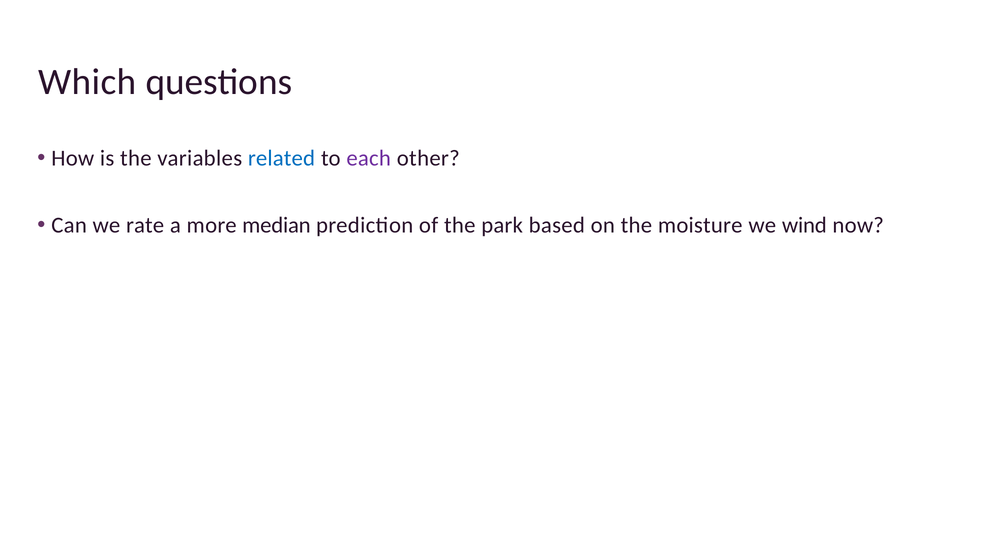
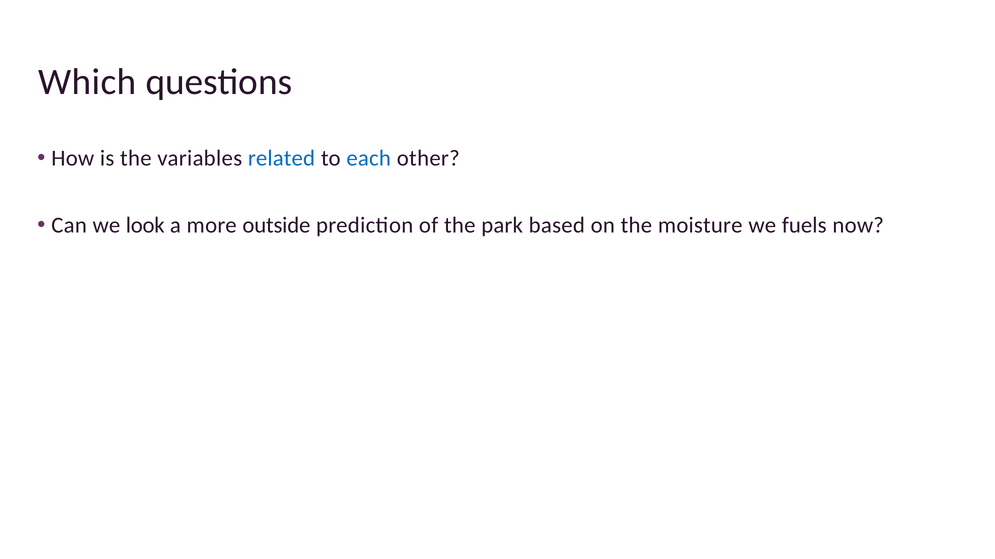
each colour: purple -> blue (369, 159)
rate: rate -> look (145, 226)
median: median -> outside (276, 226)
wind: wind -> fuels (804, 226)
